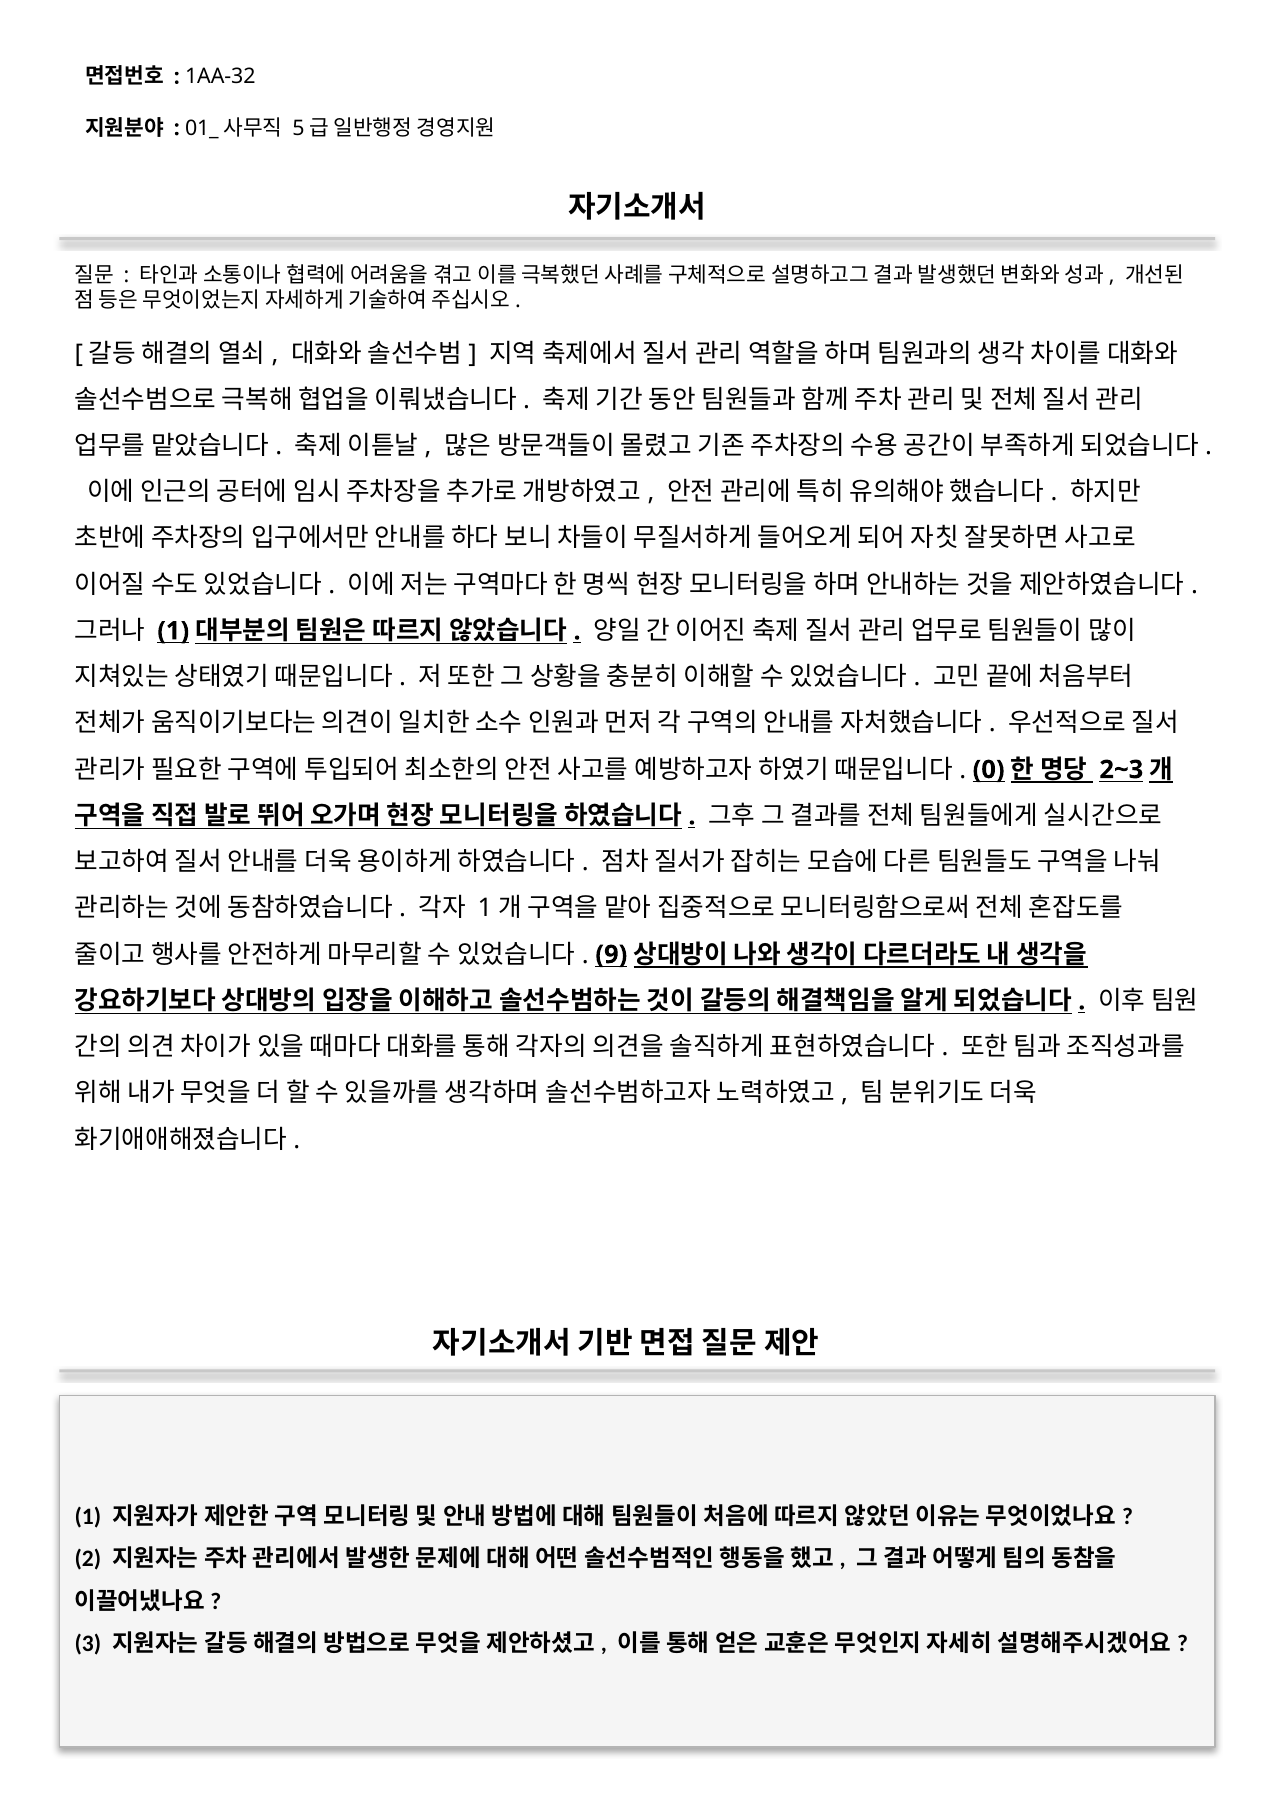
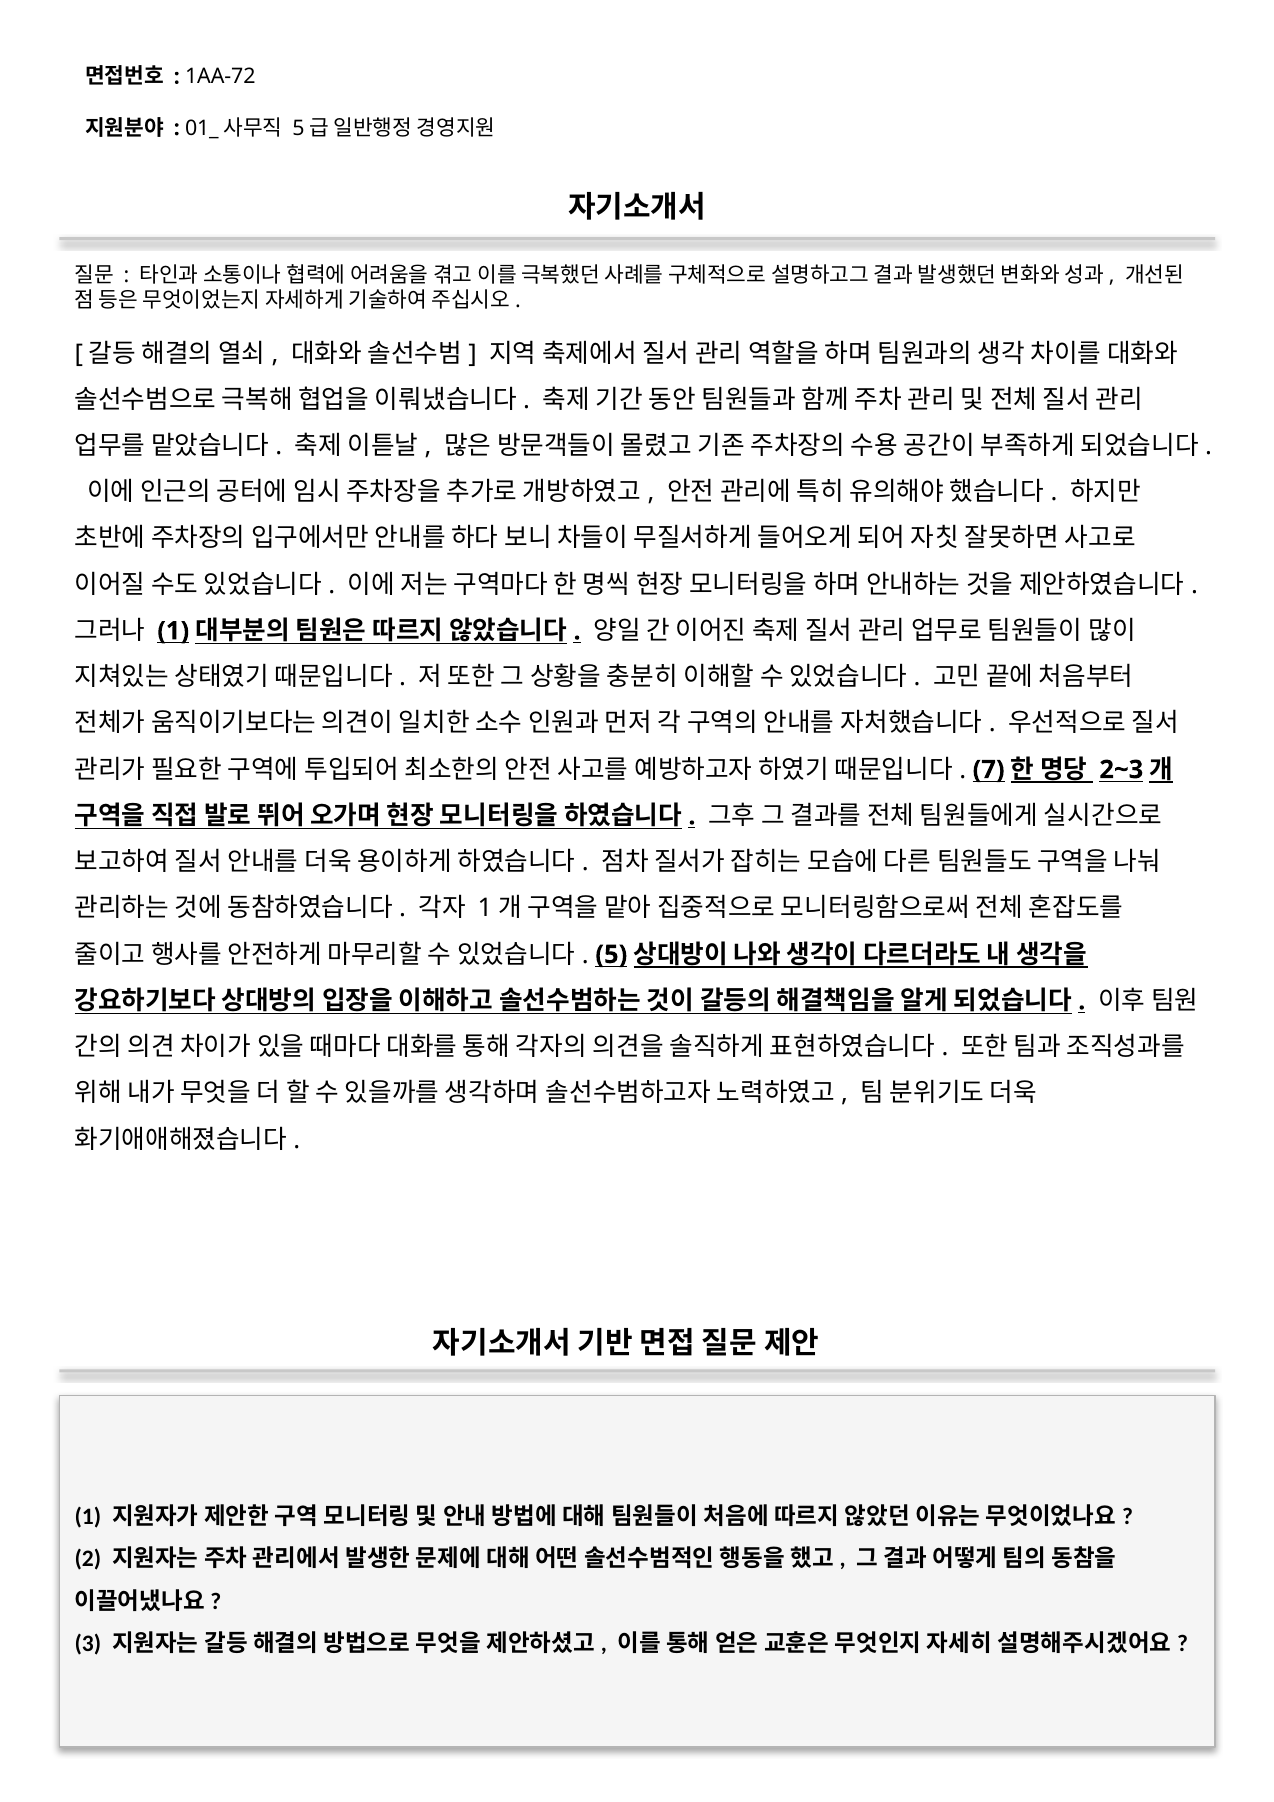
1AA-32: 1AA-32 -> 1AA-72 (220, 77)
0: 0 -> 7 (989, 770)
9: 9 -> 5 (611, 954)
